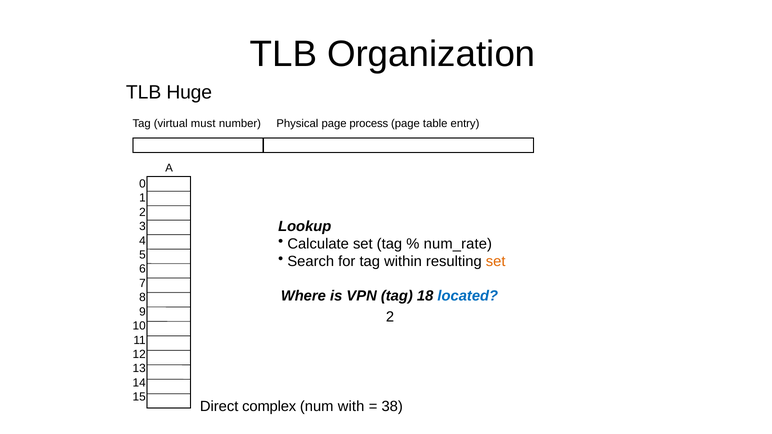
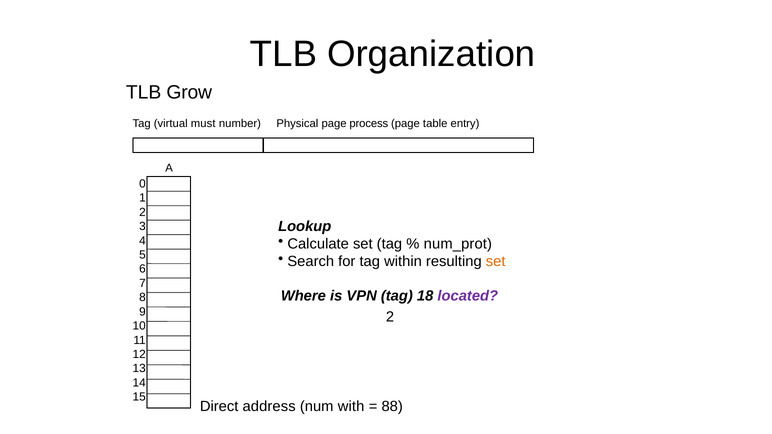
Huge: Huge -> Grow (189, 93)
num_rate: num_rate -> num_prot (458, 244)
located colour: blue -> purple (468, 296)
complex: complex -> address (269, 407)
38: 38 -> 88 (392, 407)
